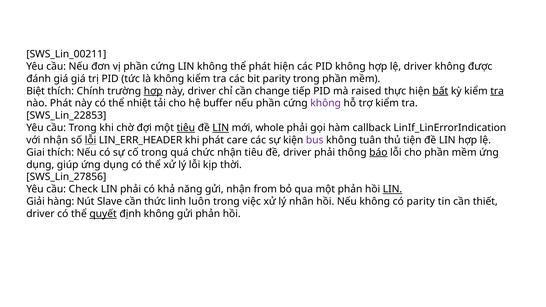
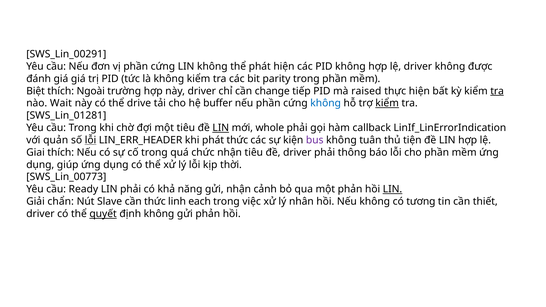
SWS_Lin_00211: SWS_Lin_00211 -> SWS_Lin_00291 (66, 54)
Chính: Chính -> Ngoài (91, 91)
hợp underline: present -> none (153, 91)
bất underline: present -> none (440, 91)
nào Phát: Phát -> Wait (61, 103)
nhiệt: nhiệt -> drive (139, 103)
không colour: purple -> blue (326, 103)
kiểm underline: none -> present (387, 103)
SWS_Lin_22853: SWS_Lin_22853 -> SWS_Lin_01281 (66, 116)
tiêu underline: present -> none (186, 128)
với nhận: nhận -> quản (56, 140)
phát care: care -> thức (237, 140)
báo underline: present -> none (378, 152)
SWS_Lin_27856: SWS_Lin_27856 -> SWS_Lin_00773 (66, 177)
Check: Check -> Ready (83, 189)
from: from -> cảnh (265, 189)
hàng: hàng -> chẩn (61, 202)
luôn: luôn -> each (200, 202)
có parity: parity -> tương (421, 202)
